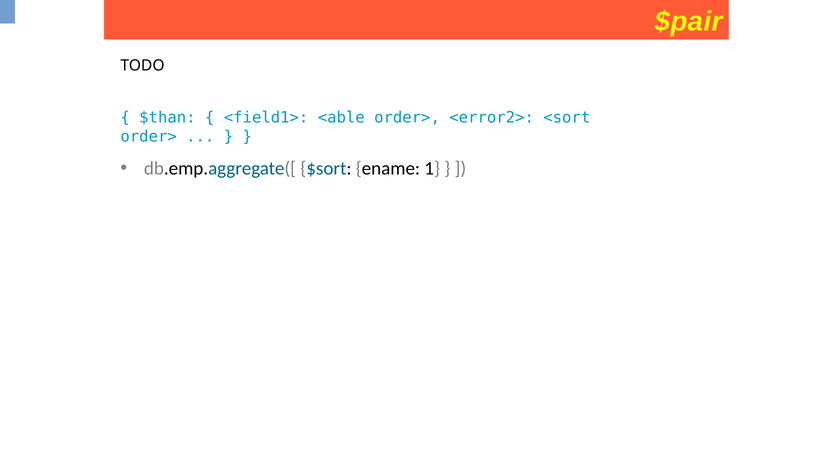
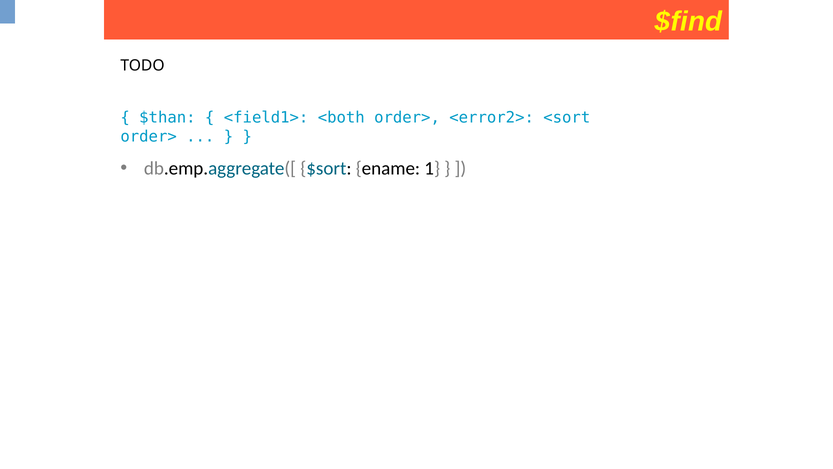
$pair: $pair -> $find (689, 22)
<able: <able -> <both (341, 118)
